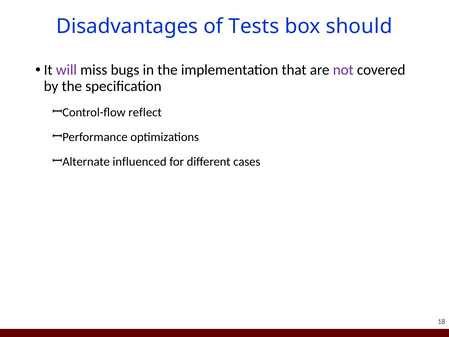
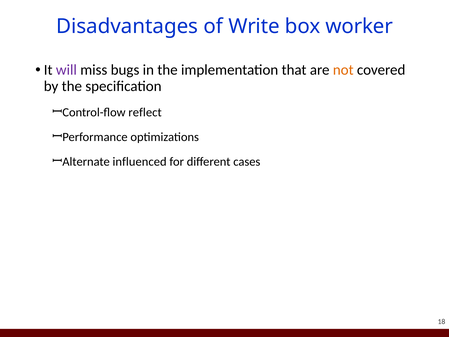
Tests: Tests -> Write (254, 26)
should: should -> worker (359, 26)
not colour: purple -> orange (343, 70)
